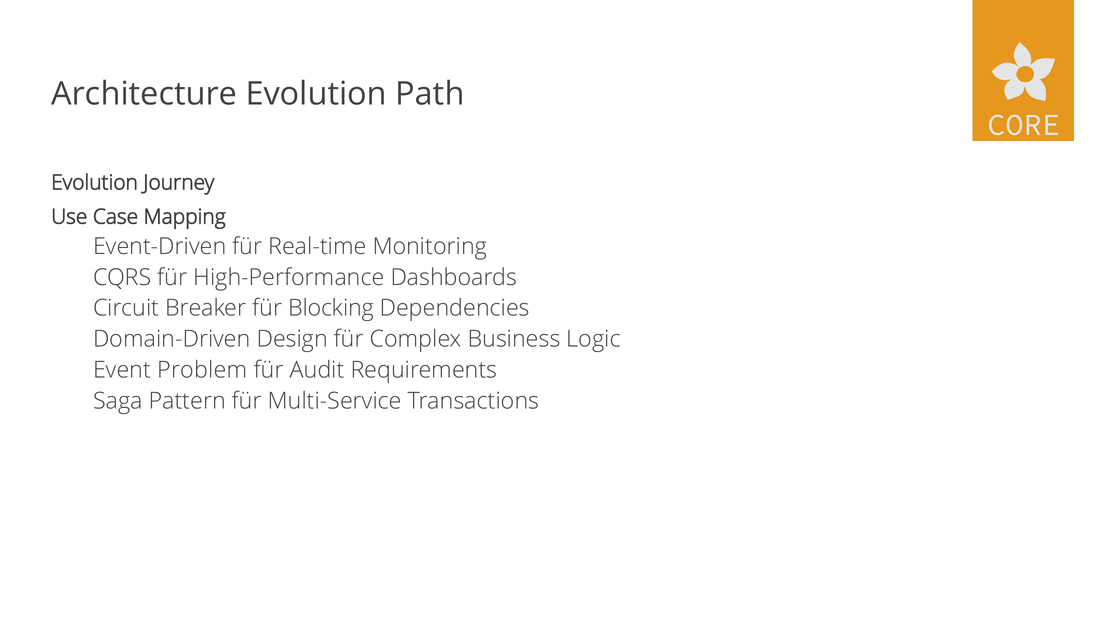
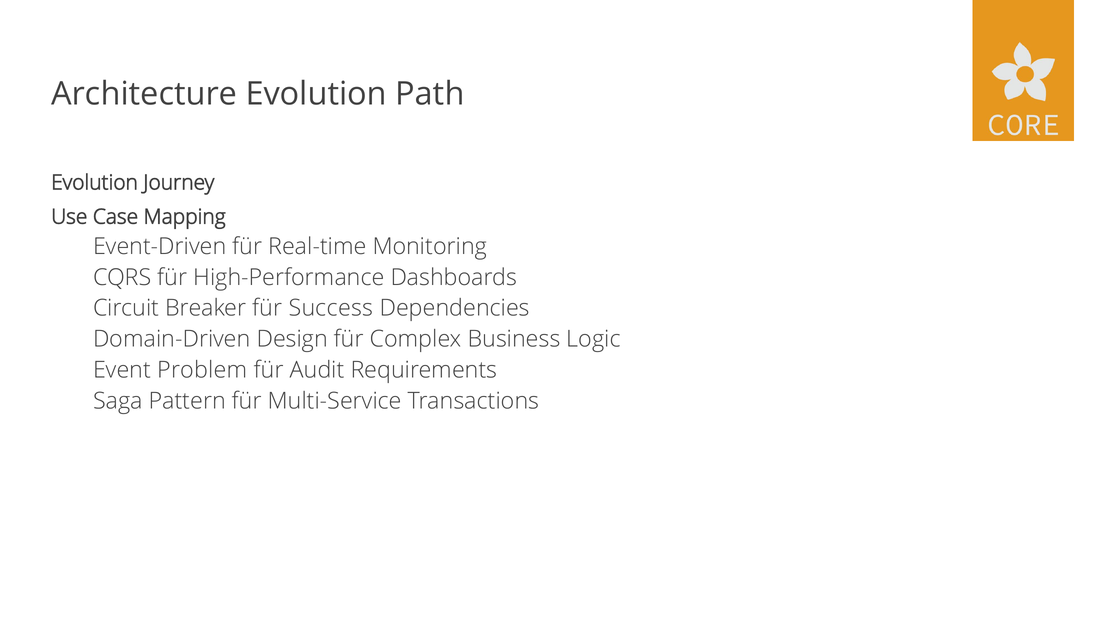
Blocking: Blocking -> Success (331, 308)
